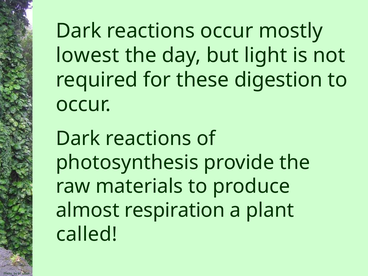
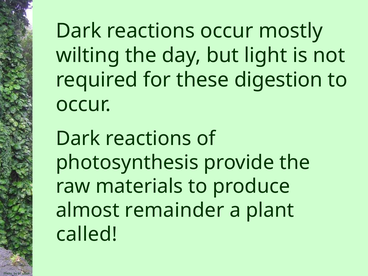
lowest: lowest -> wilting (88, 55)
respiration: respiration -> remainder (174, 210)
